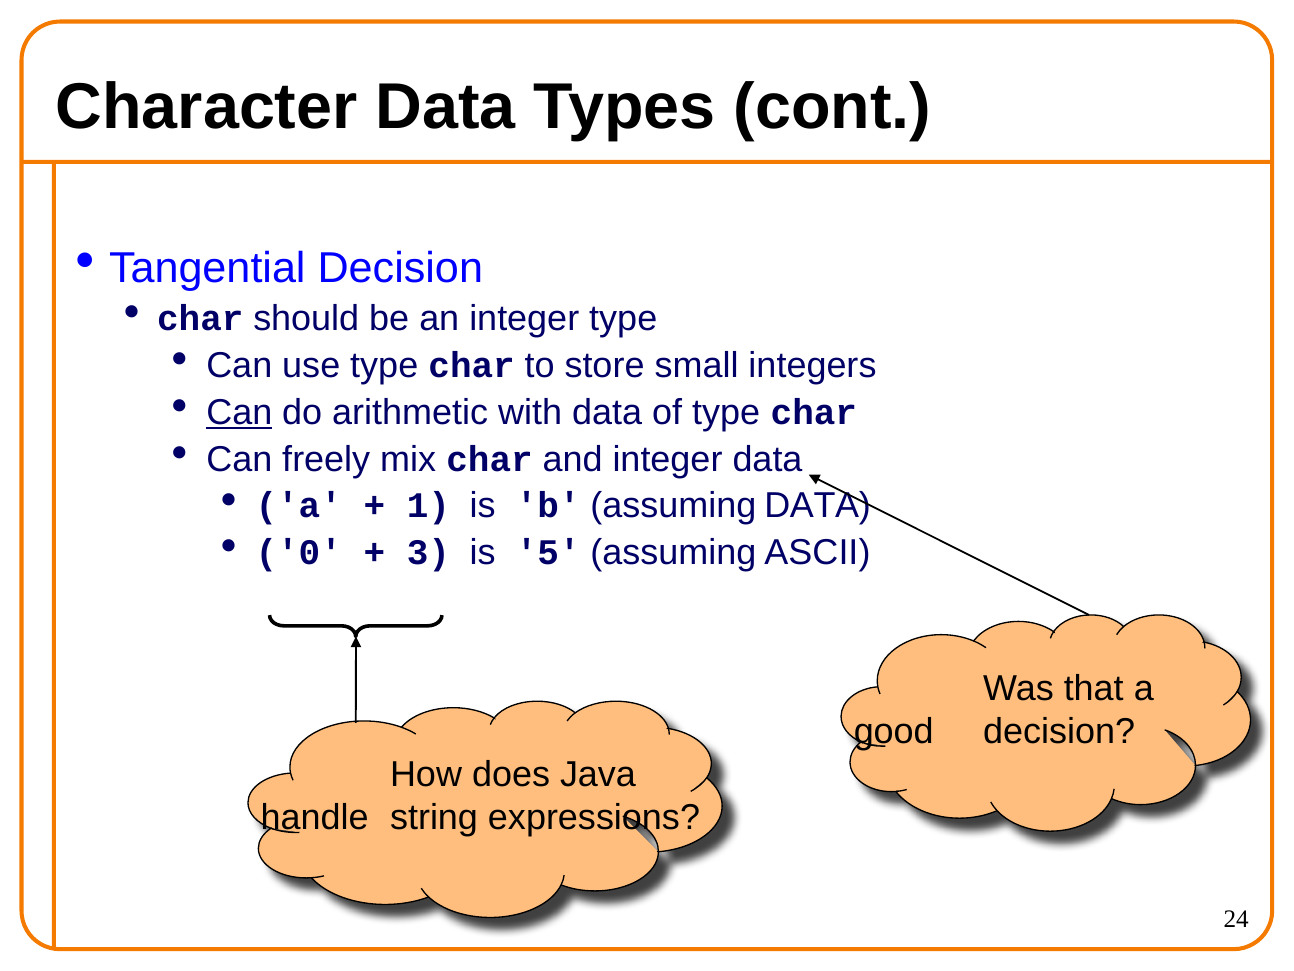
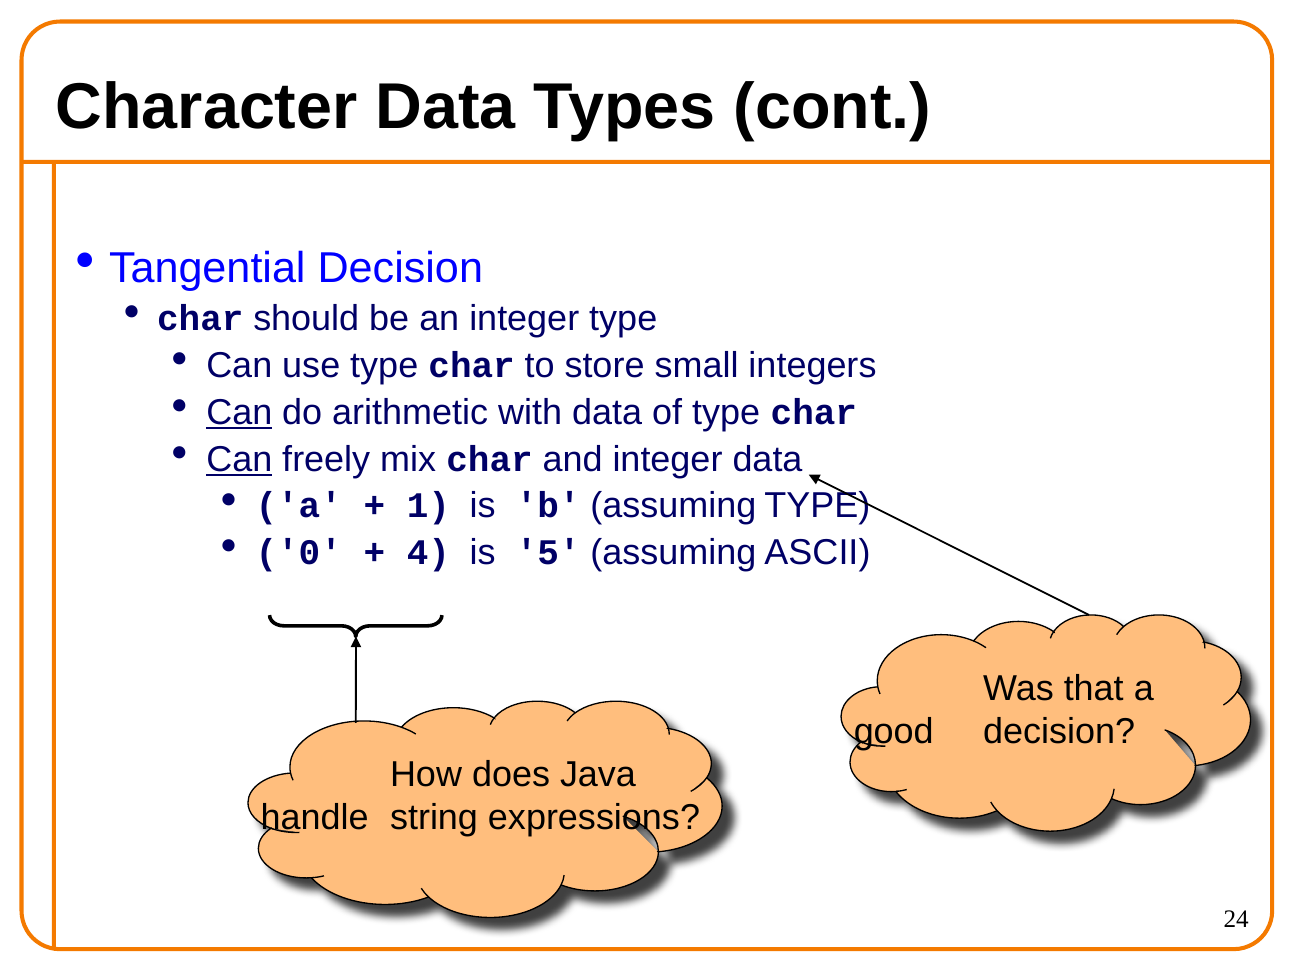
Can underline: none -> present (239, 459)
assuming DATA: DATA -> TYPE (817, 506)
3: 3 -> 4 (428, 553)
